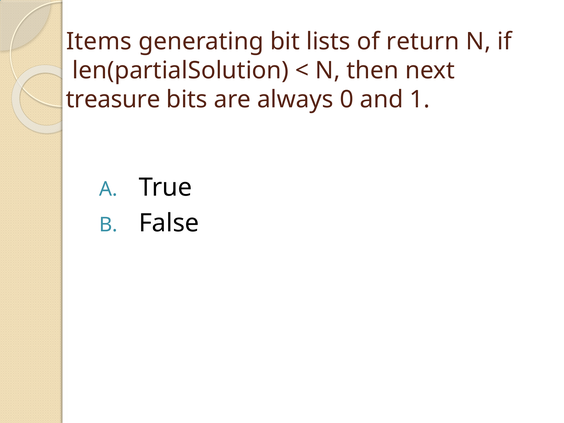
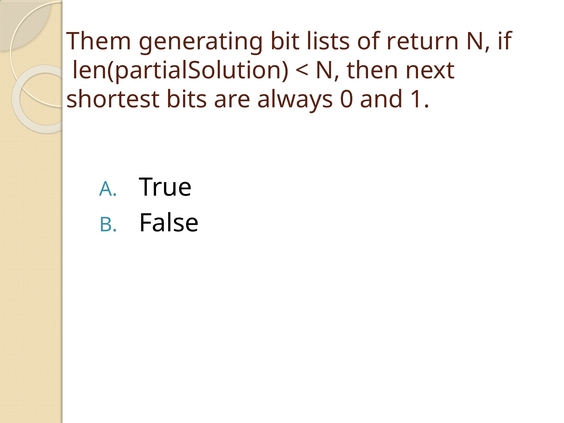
Items: Items -> Them (99, 41)
treasure: treasure -> shortest (113, 99)
